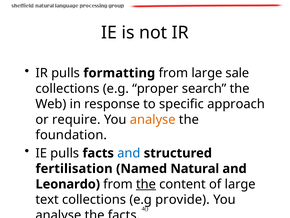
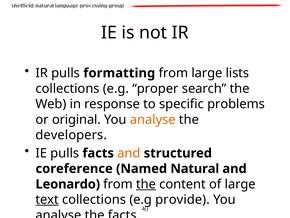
sale: sale -> lists (237, 73)
approach: approach -> problems (236, 104)
require: require -> original (76, 119)
foundation: foundation -> developers (71, 135)
and colour: blue -> orange (129, 153)
fertilisation: fertilisation -> coreference (74, 168)
text underline: none -> present (47, 199)
